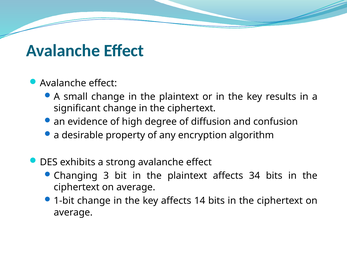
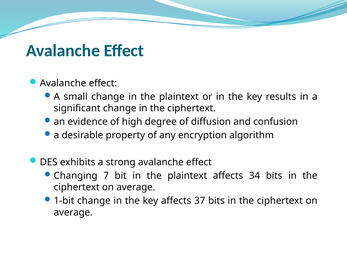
3: 3 -> 7 (106, 176)
14: 14 -> 37 (200, 201)
